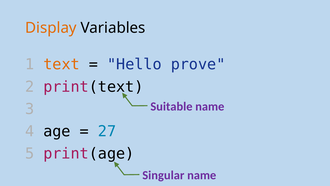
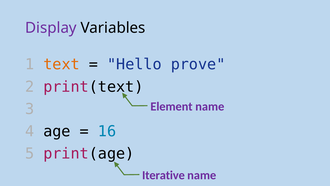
Display colour: orange -> purple (51, 28)
Suitable: Suitable -> Element (171, 106)
27: 27 -> 16 (107, 131)
Singular: Singular -> Iterative (163, 175)
